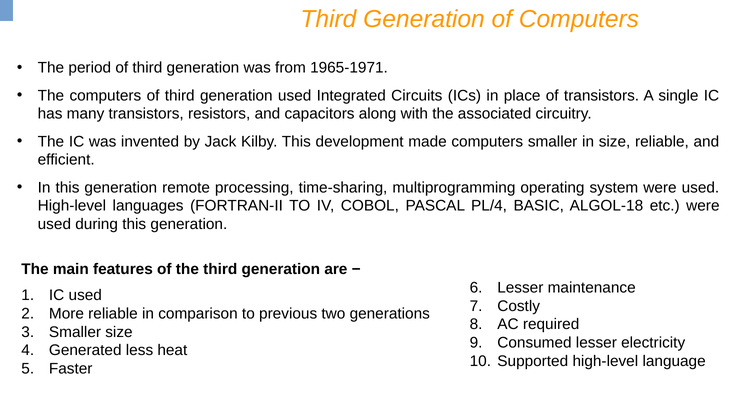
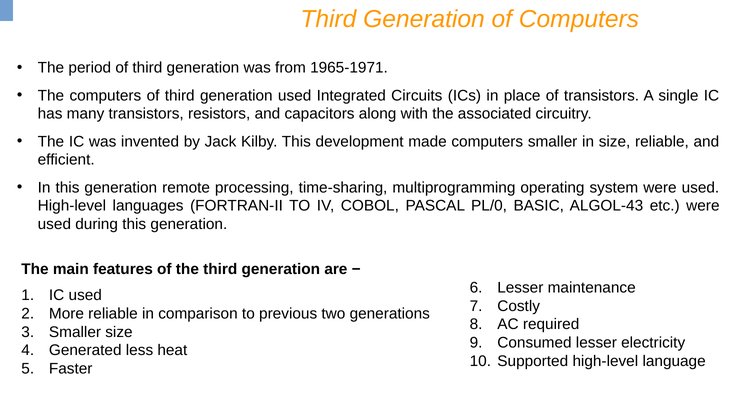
PL/4: PL/4 -> PL/0 (489, 206)
ALGOL-18: ALGOL-18 -> ALGOL-43 (606, 206)
